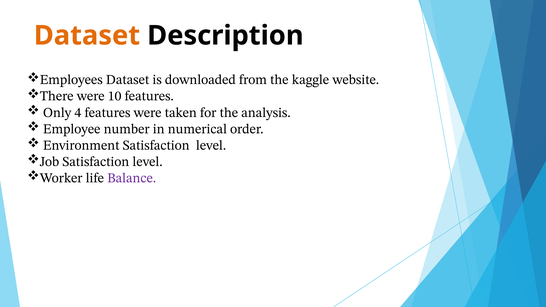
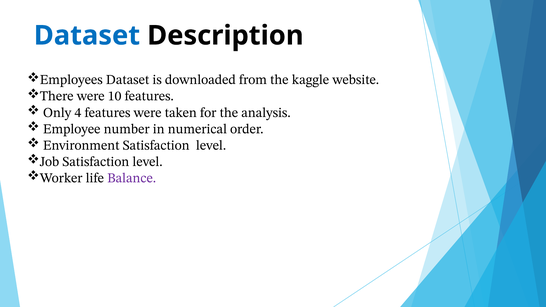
Dataset colour: orange -> blue (87, 36)
